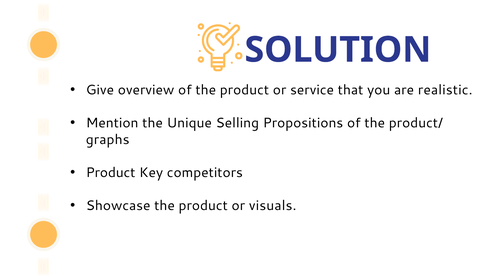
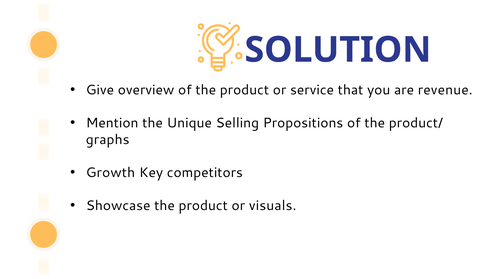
realistic: realistic -> revenue (445, 90)
Product: Product -> Growth (110, 173)
